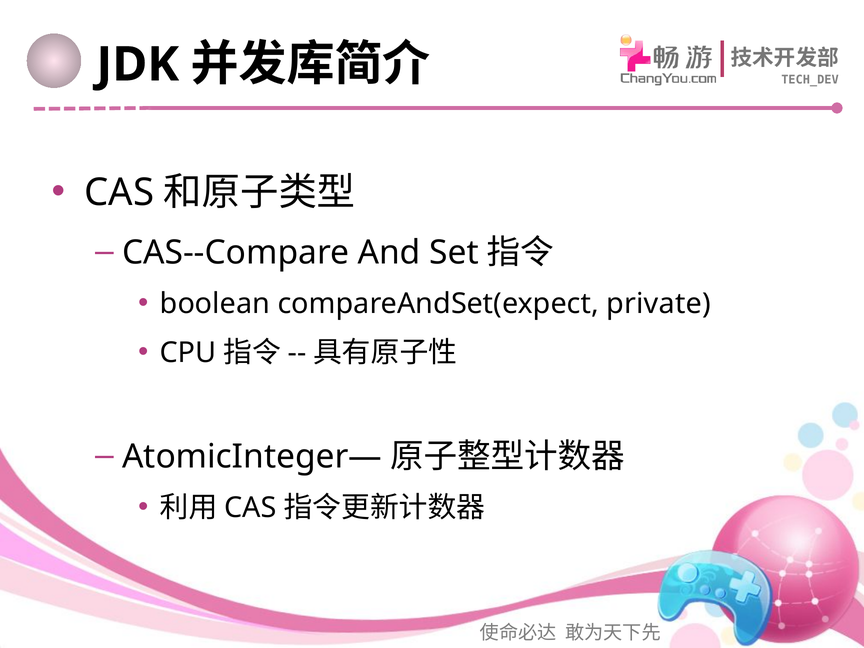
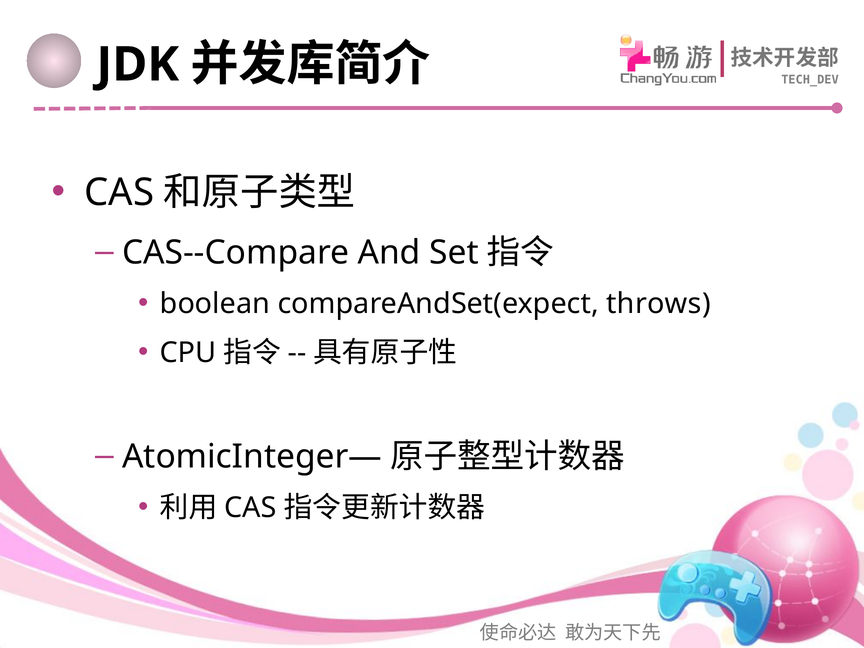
private: private -> throws (658, 304)
